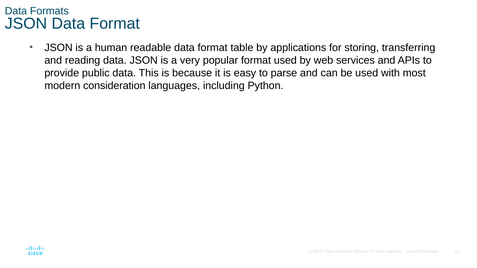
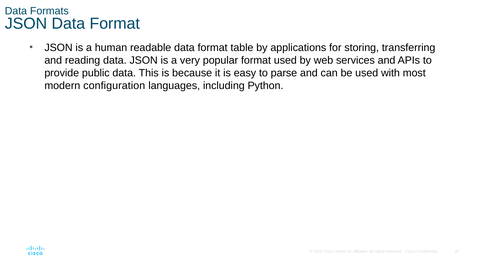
consideration: consideration -> configuration (114, 86)
